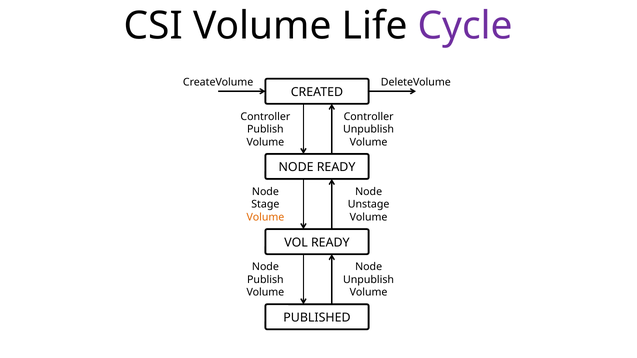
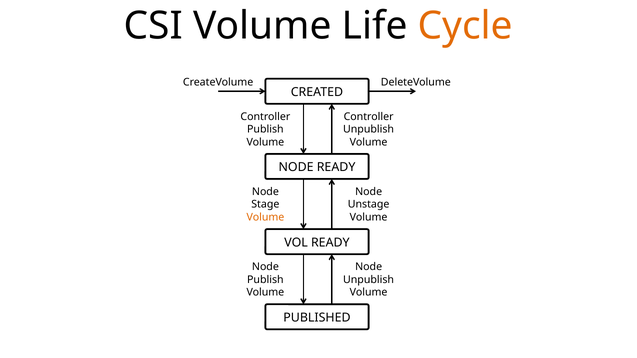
Cycle colour: purple -> orange (465, 26)
